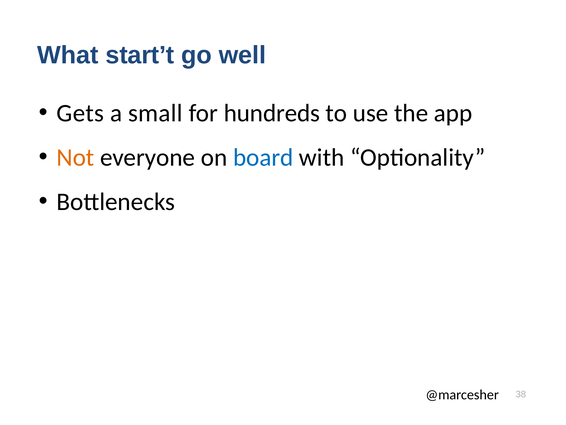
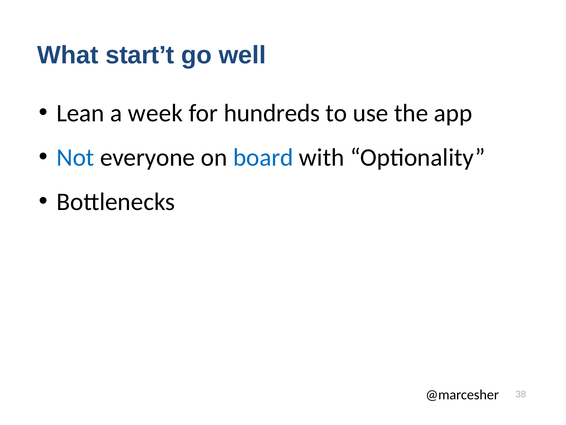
Gets: Gets -> Lean (80, 113)
small: small -> week (155, 113)
Not colour: orange -> blue (75, 157)
